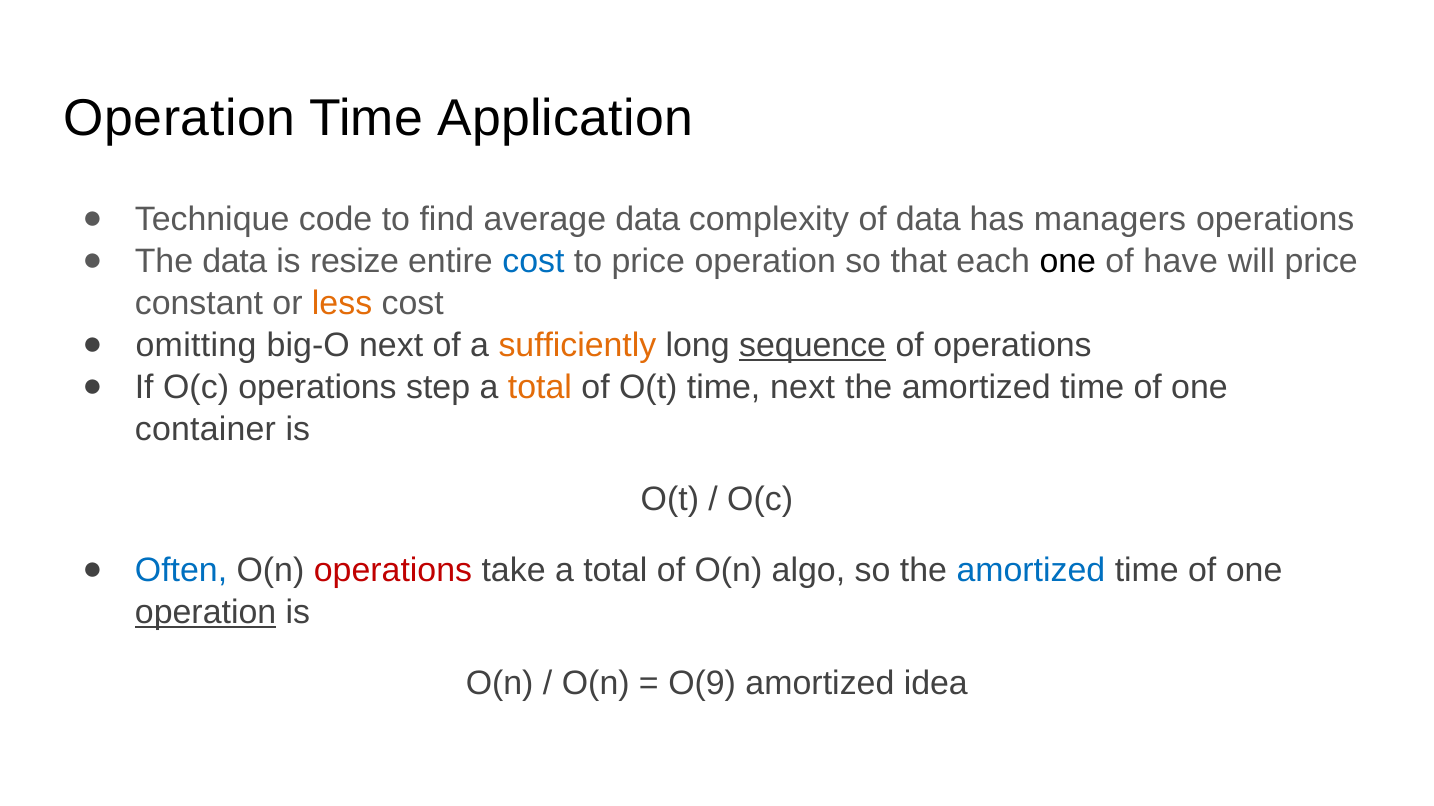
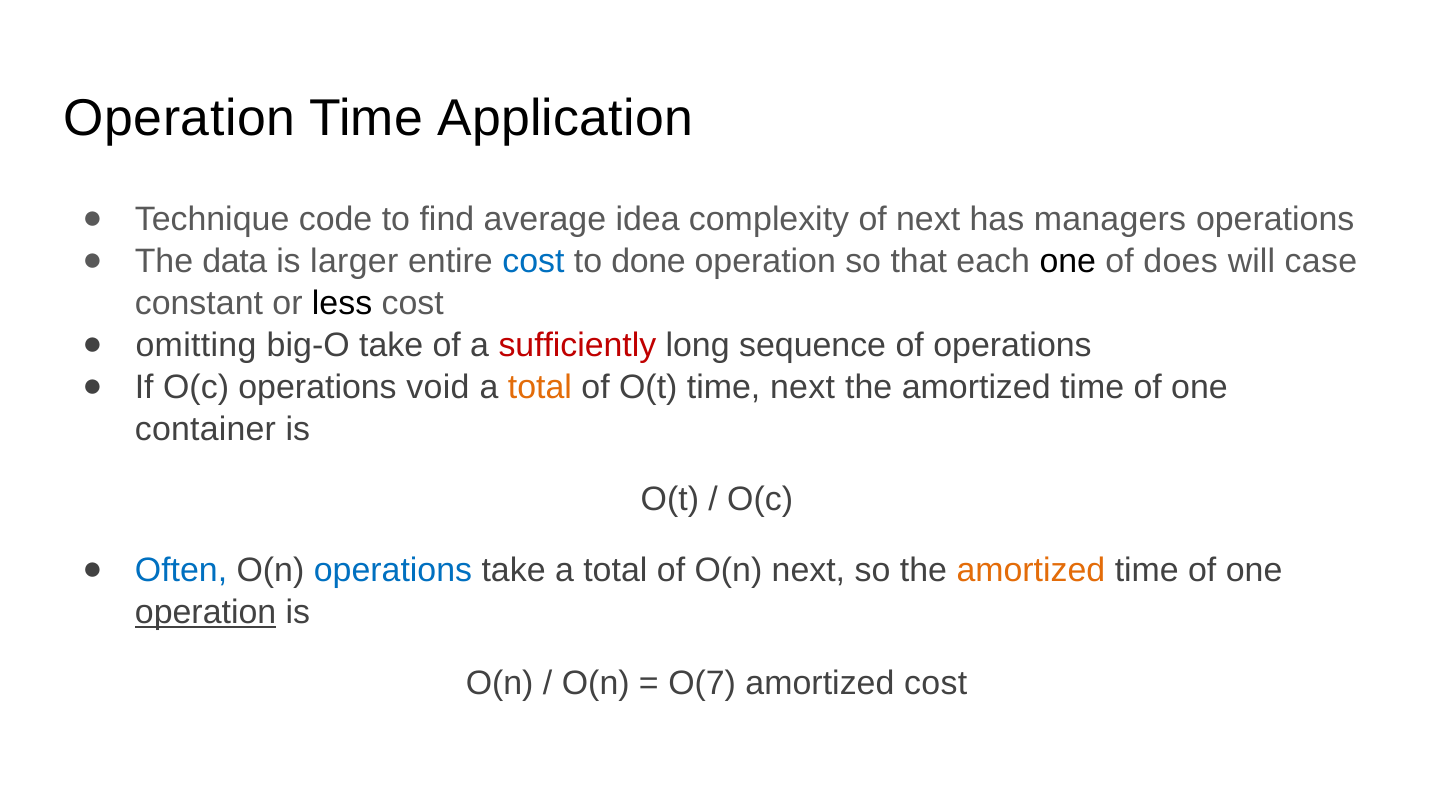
average data: data -> idea (648, 219)
of data: data -> next (928, 219)
resize: resize -> larger (354, 261)
to price: price -> done (648, 261)
have: have -> does (1181, 261)
will price: price -> case (1321, 261)
less colour: orange -> black (342, 303)
big-O next: next -> take (391, 345)
sufficiently colour: orange -> red (577, 345)
sequence underline: present -> none (813, 345)
step: step -> void (438, 387)
operations colour: red -> blue (393, 571)
O(n algo: algo -> next (808, 571)
amortized colour: blue -> orange (1031, 571)
O(9: O(9 -> O(7 (702, 684)
amortized idea: idea -> cost (936, 684)
